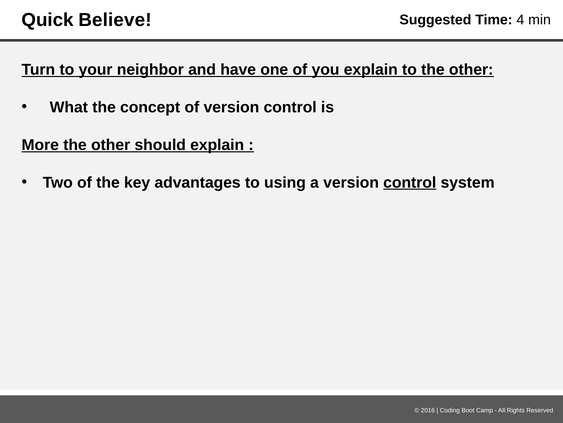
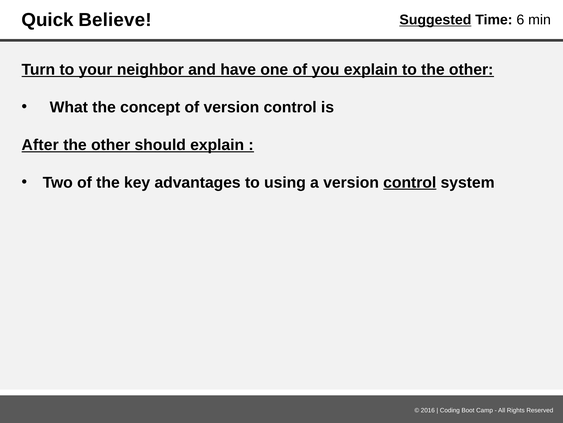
Suggested underline: none -> present (435, 20)
4: 4 -> 6 (520, 20)
More: More -> After (40, 145)
